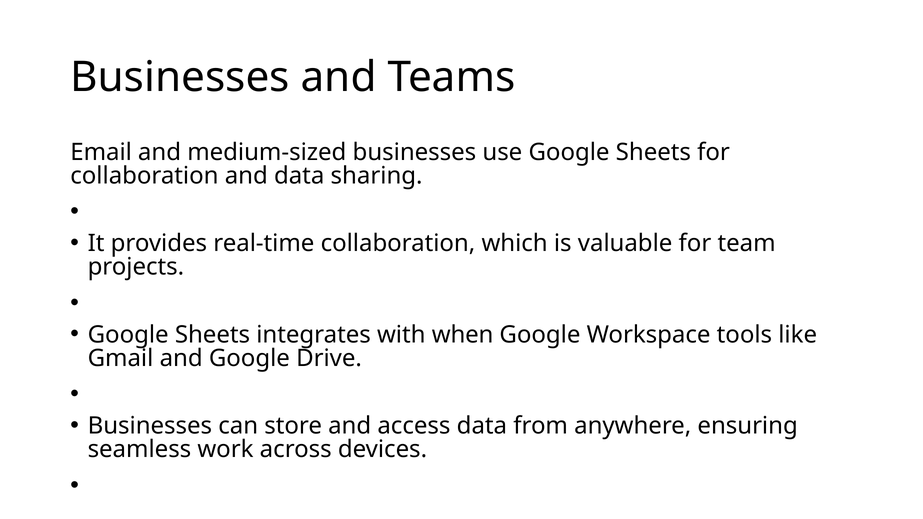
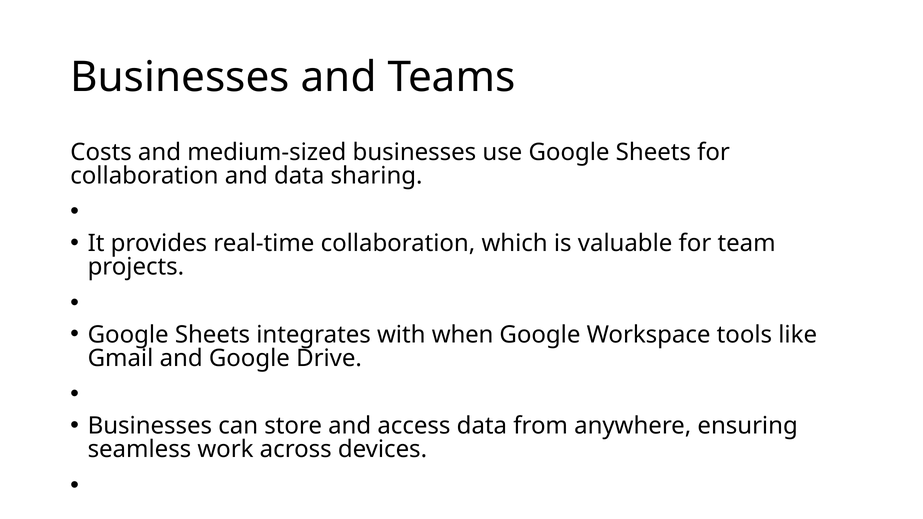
Email: Email -> Costs (101, 152)
